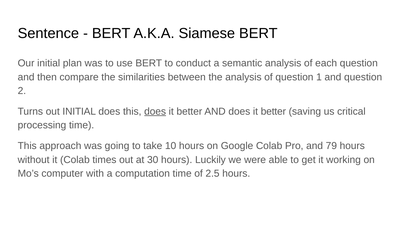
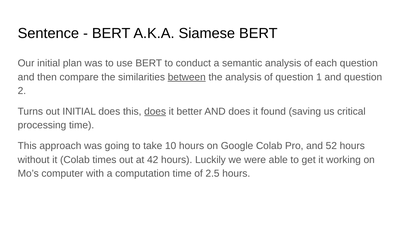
between underline: none -> present (187, 77)
AND does it better: better -> found (273, 112)
79: 79 -> 52 (331, 146)
30: 30 -> 42 (153, 160)
